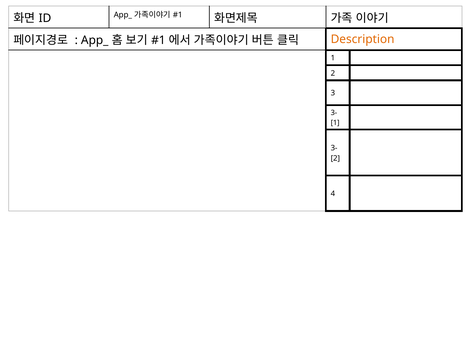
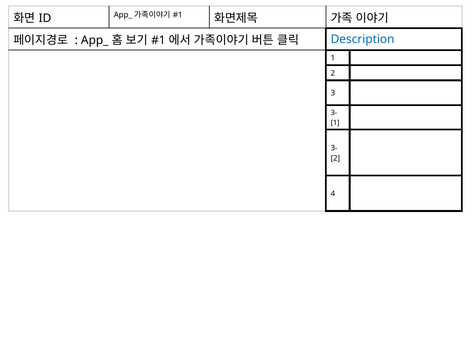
Description colour: orange -> blue (363, 39)
